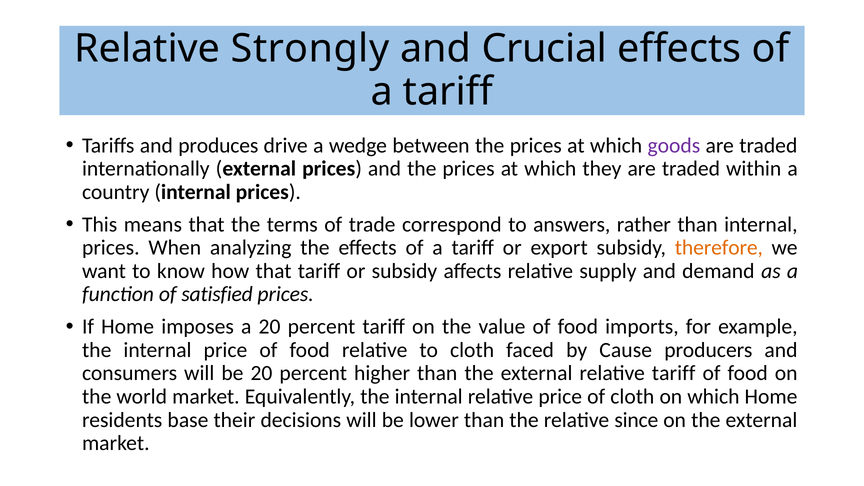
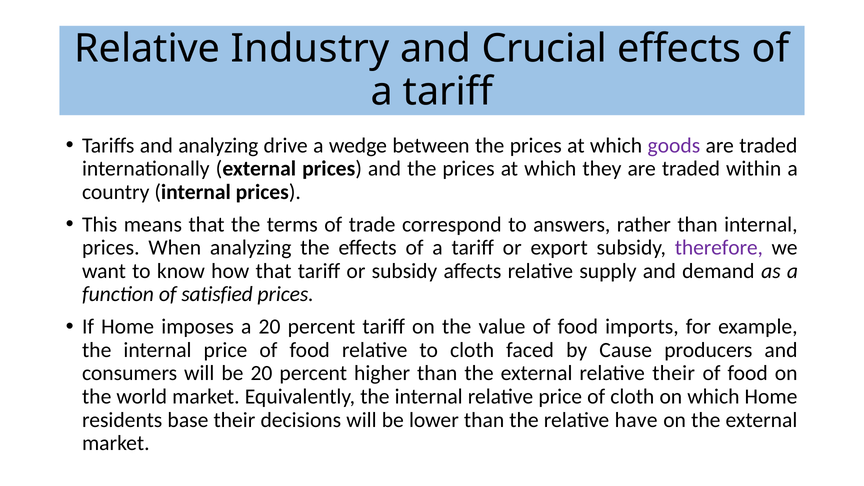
Strongly: Strongly -> Industry (310, 49)
and produces: produces -> analyzing (218, 145)
therefore colour: orange -> purple (719, 248)
relative tariff: tariff -> their (674, 373)
since: since -> have (636, 420)
